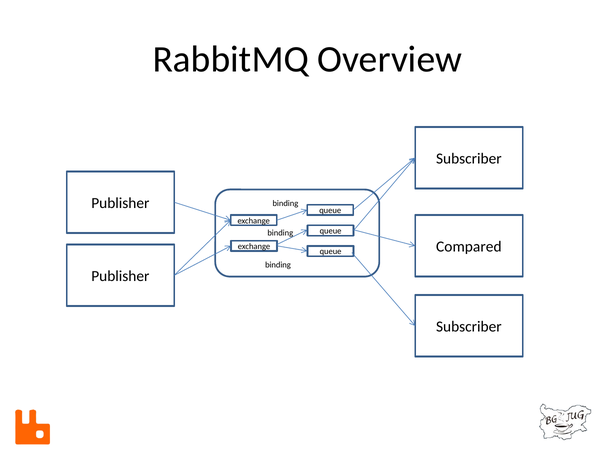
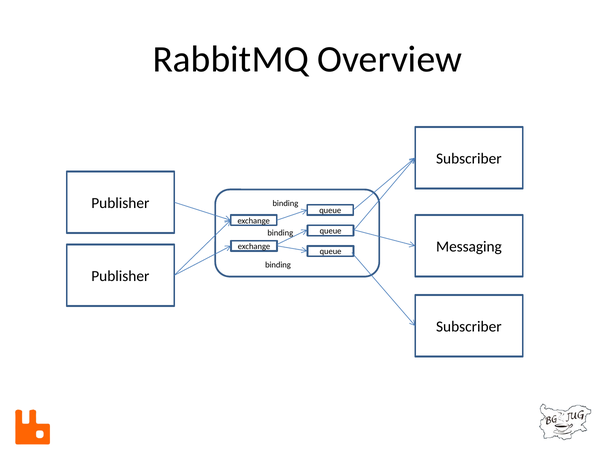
Compared: Compared -> Messaging (469, 247)
